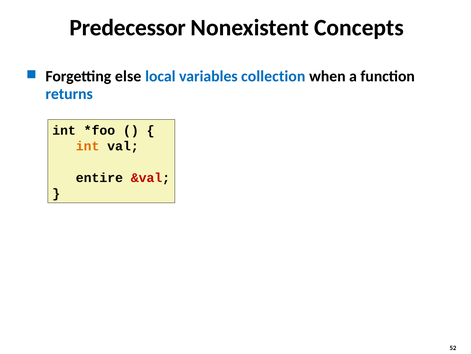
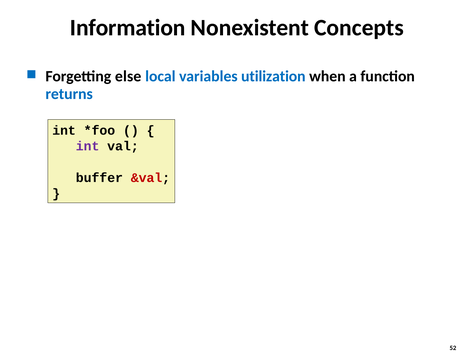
Predecessor: Predecessor -> Information (128, 28)
collection: collection -> utilization (273, 76)
int colour: orange -> purple (88, 146)
entire: entire -> buffer (99, 177)
